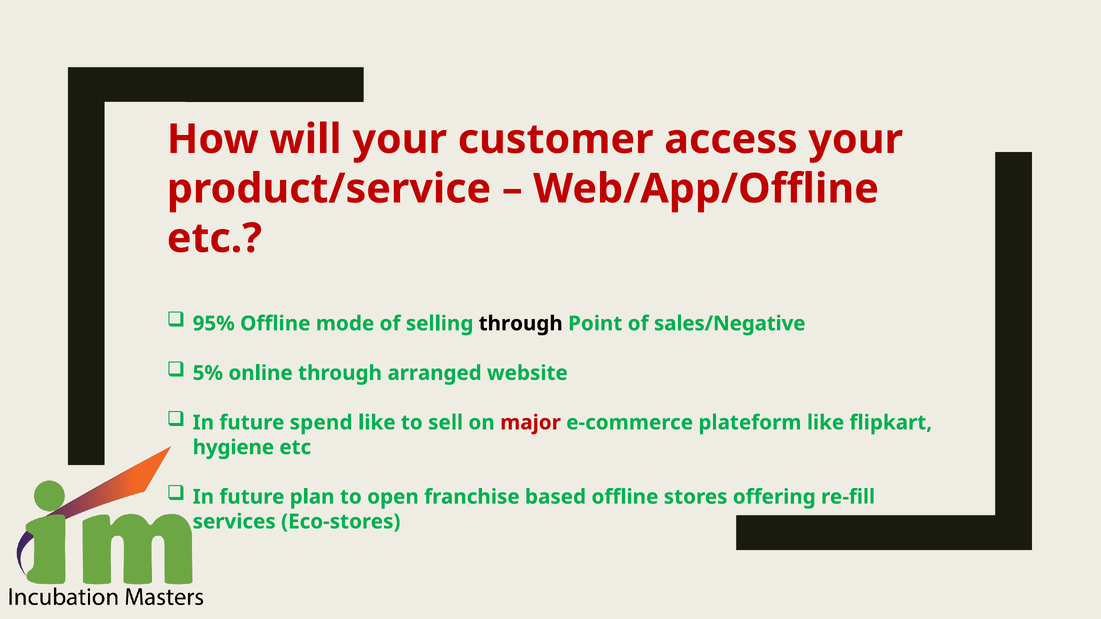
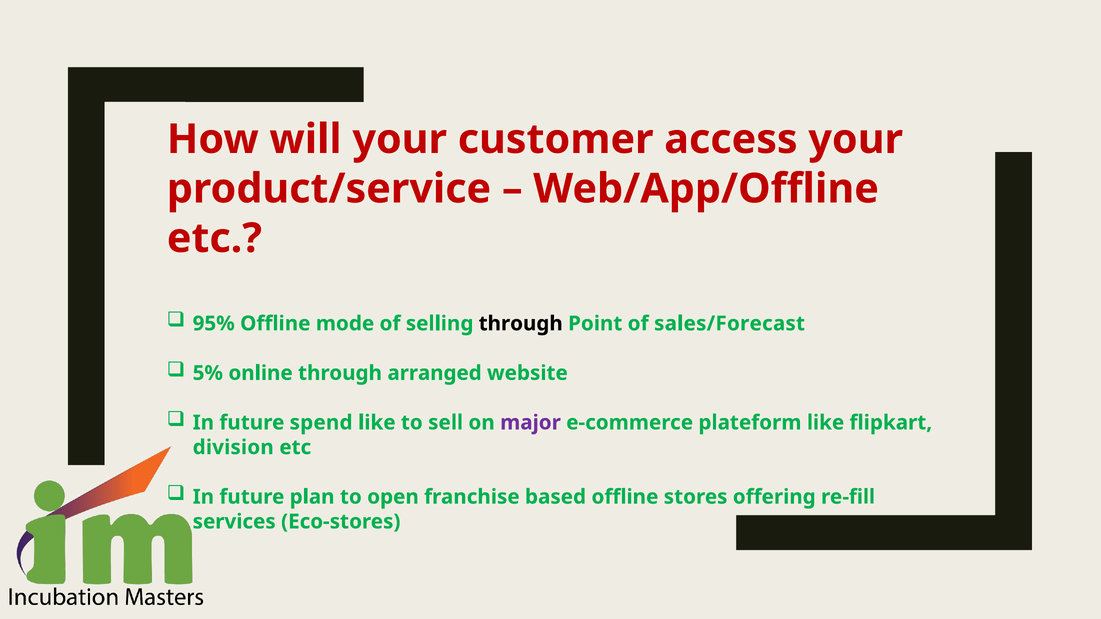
sales/Negative: sales/Negative -> sales/Forecast (730, 324)
major colour: red -> purple (531, 423)
hygiene: hygiene -> division (233, 448)
